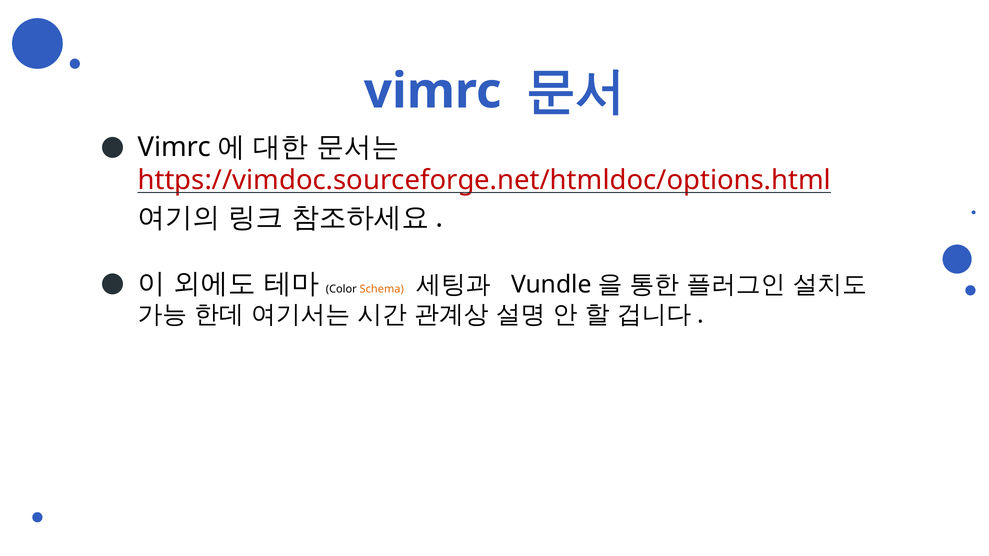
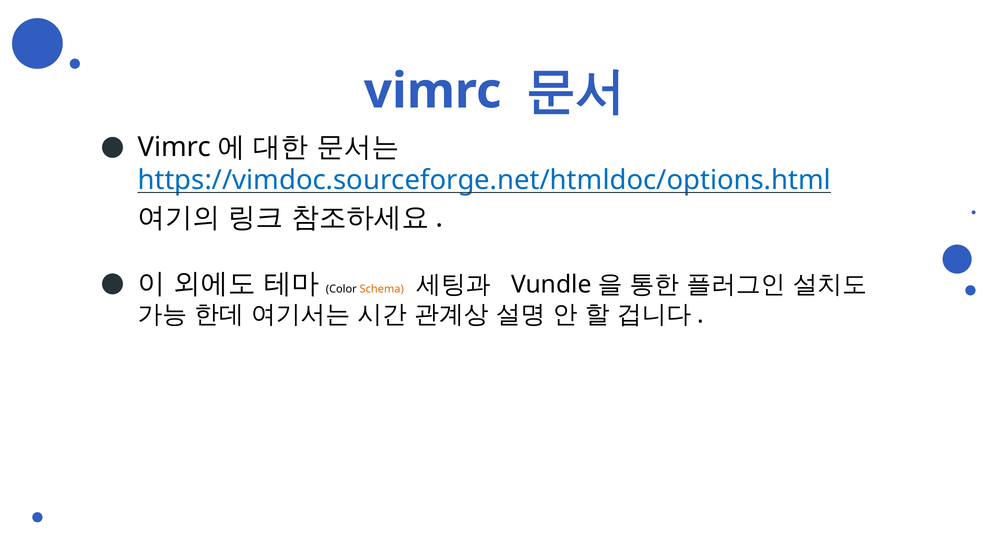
https://vimdoc.sourceforge.net/htmldoc/options.html colour: red -> blue (484, 180)
